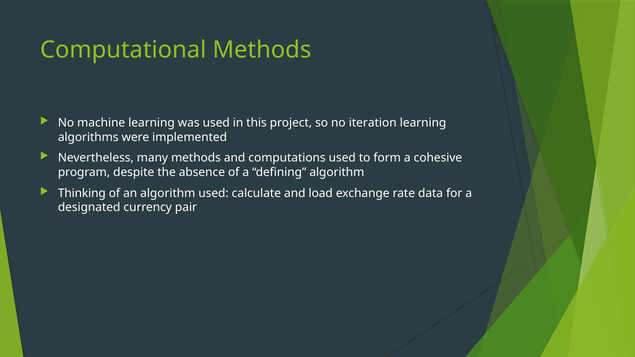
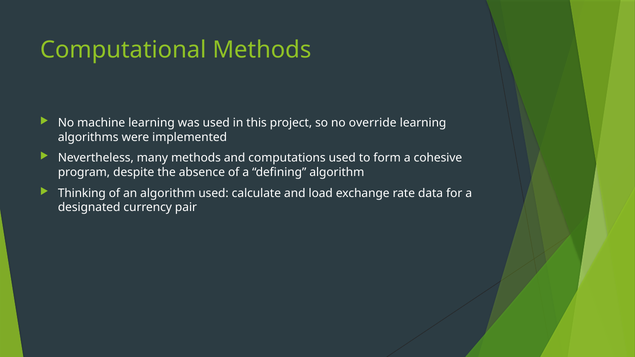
iteration: iteration -> override (373, 123)
